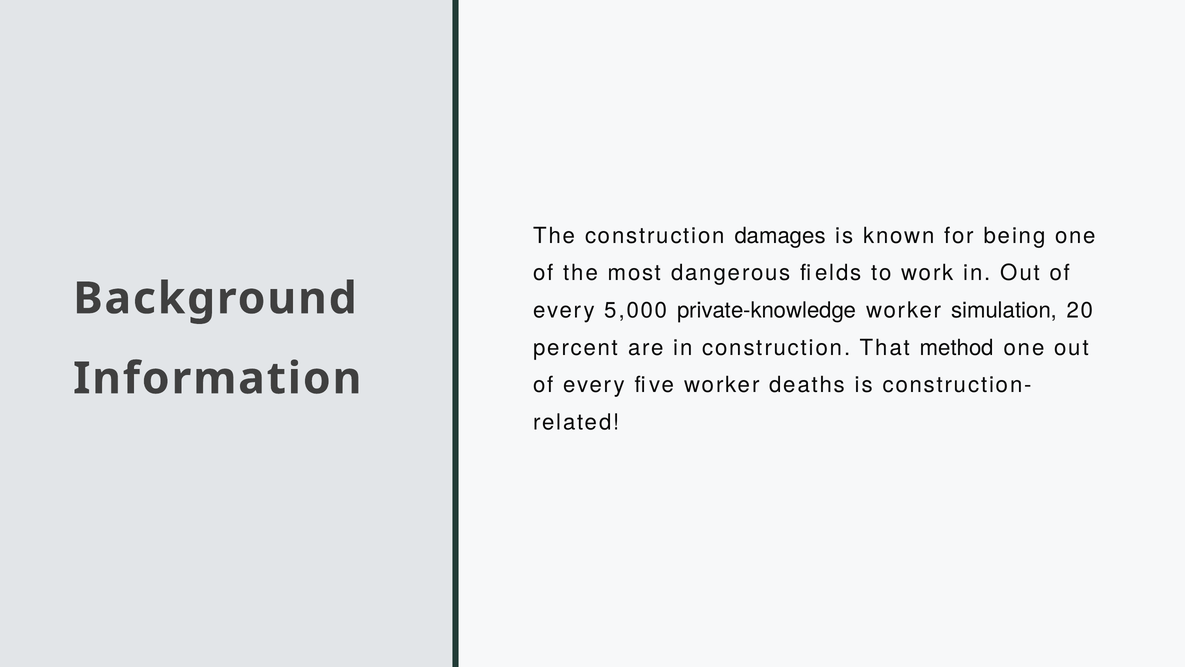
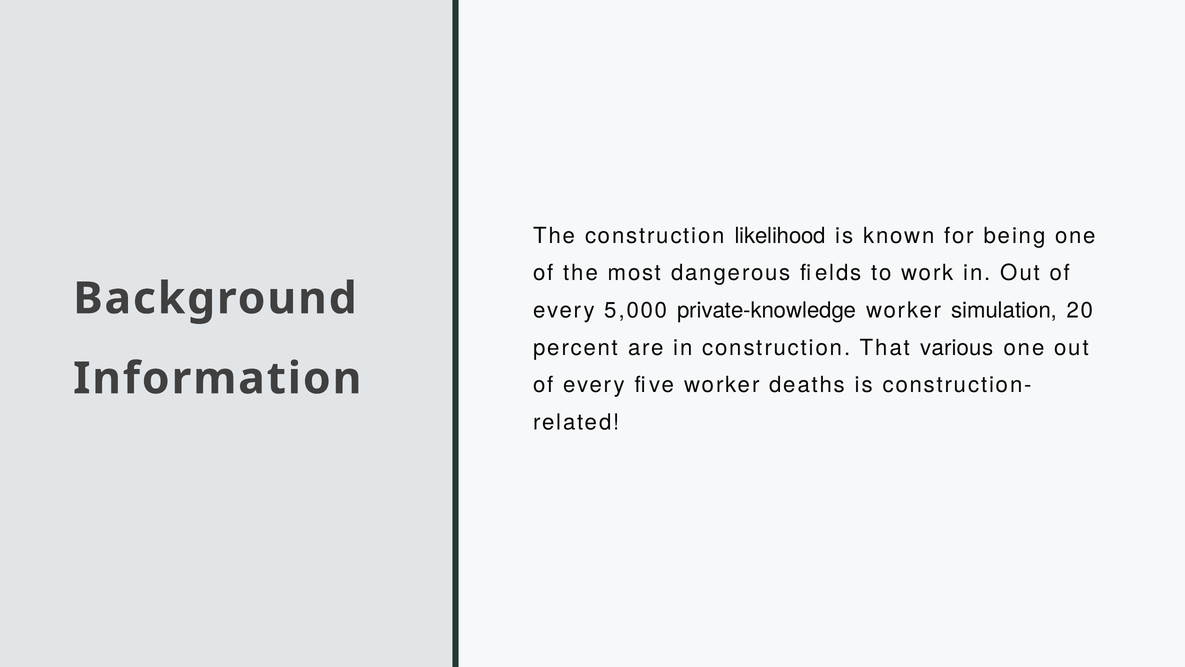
damages: damages -> likelihood (780, 236)
method: method -> various (957, 347)
